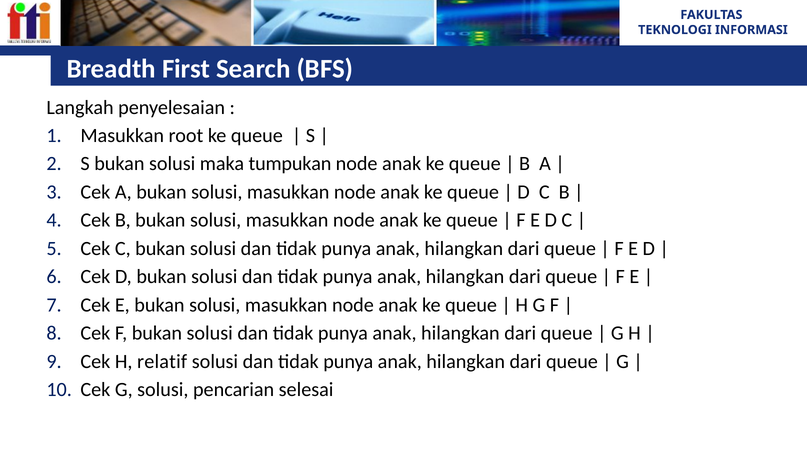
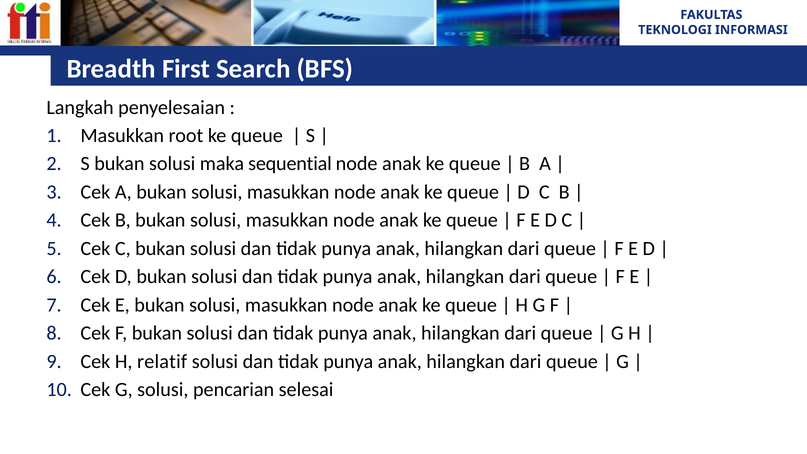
tumpukan: tumpukan -> sequential (290, 164)
